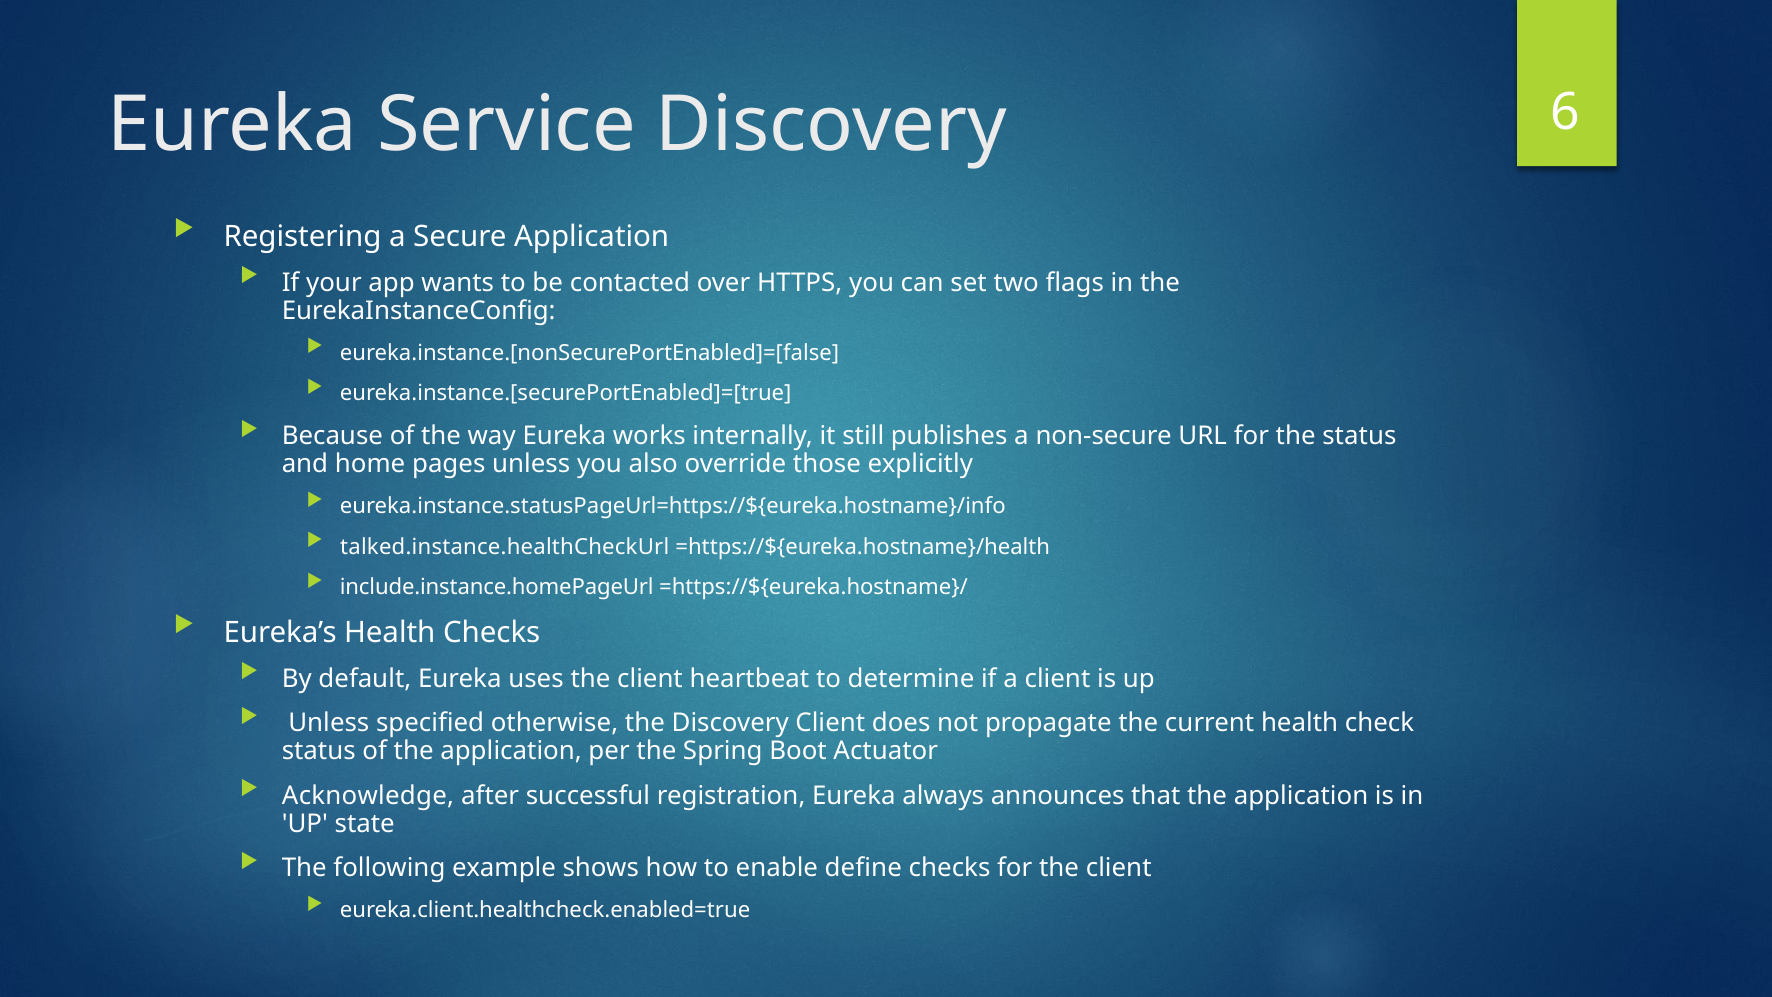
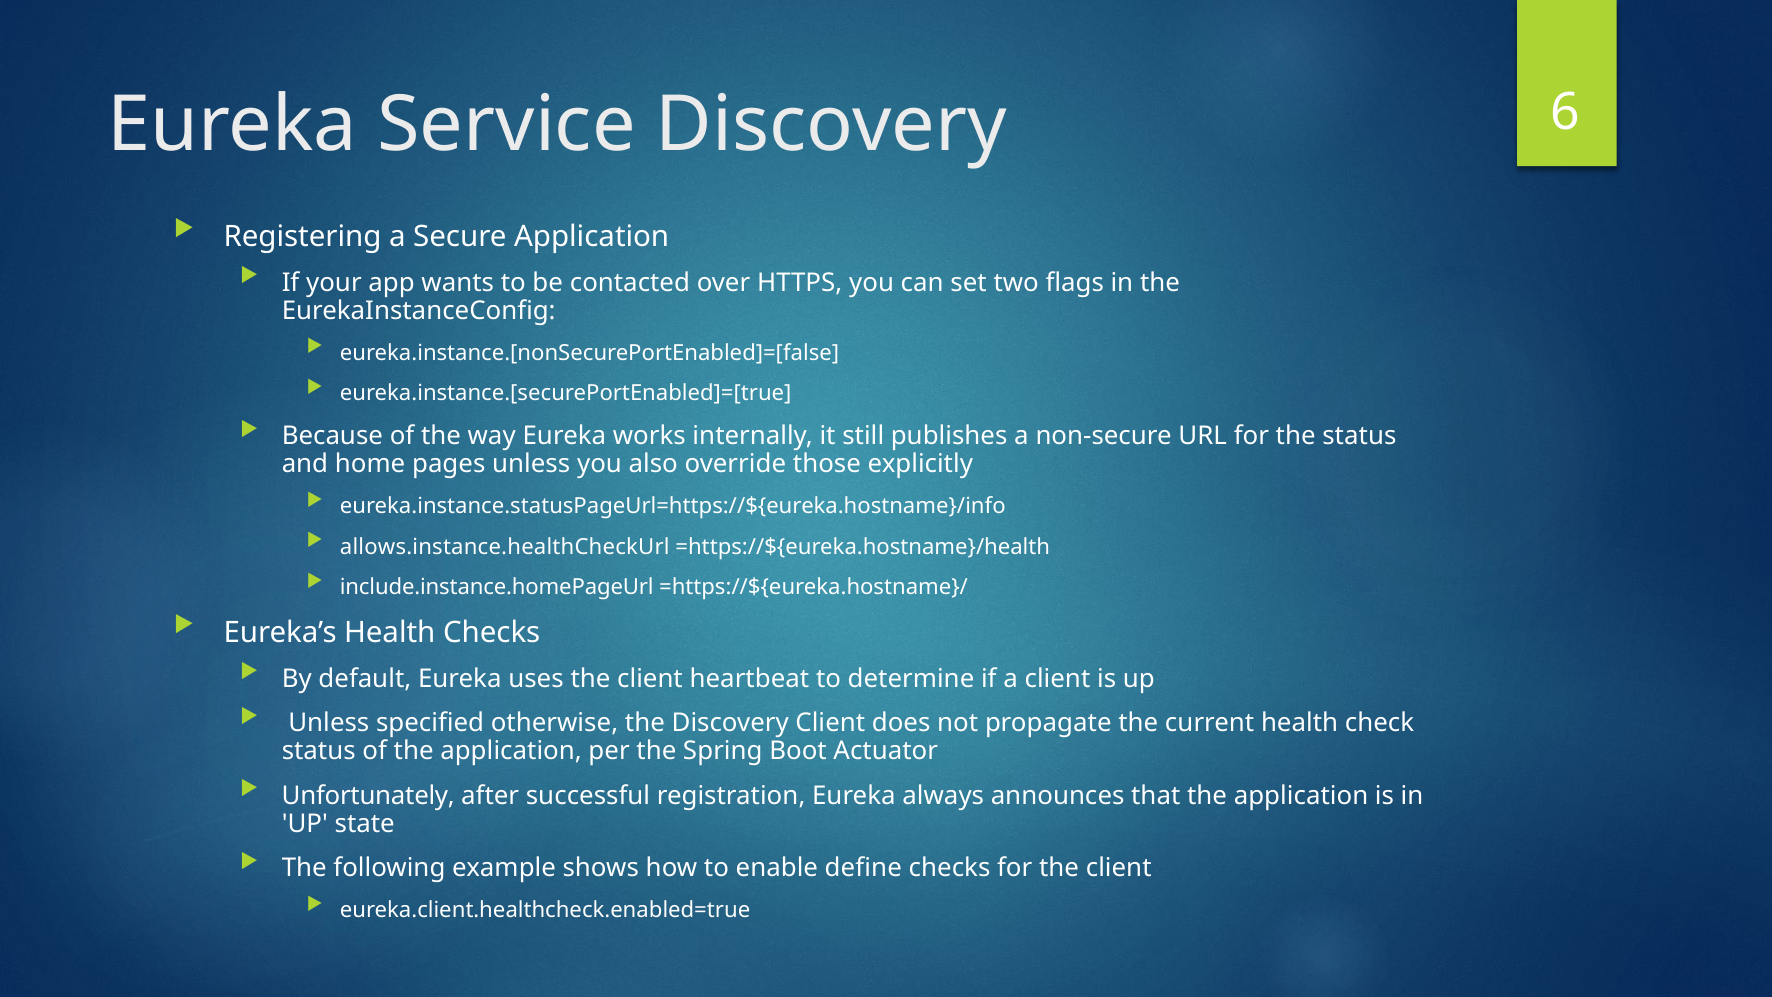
talked.instance.healthCheckUrl: talked.instance.healthCheckUrl -> allows.instance.healthCheckUrl (505, 547)
Acknowledge: Acknowledge -> Unfortunately (368, 796)
